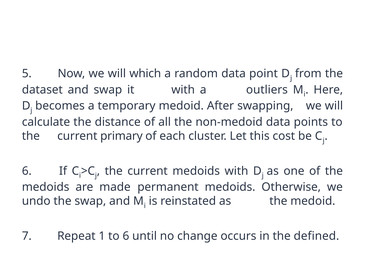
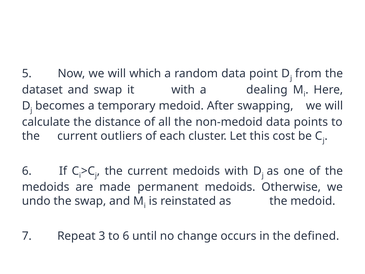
outliers: outliers -> dealing (267, 90)
primary: primary -> outliers (121, 136)
1: 1 -> 3 (102, 236)
